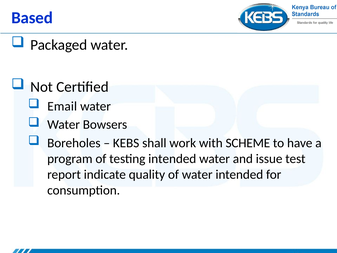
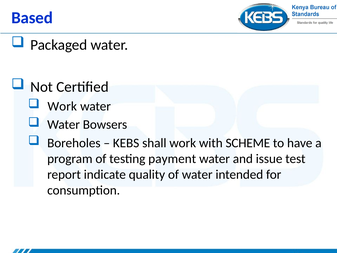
Email: Email -> Work (62, 106)
testing intended: intended -> payment (172, 159)
